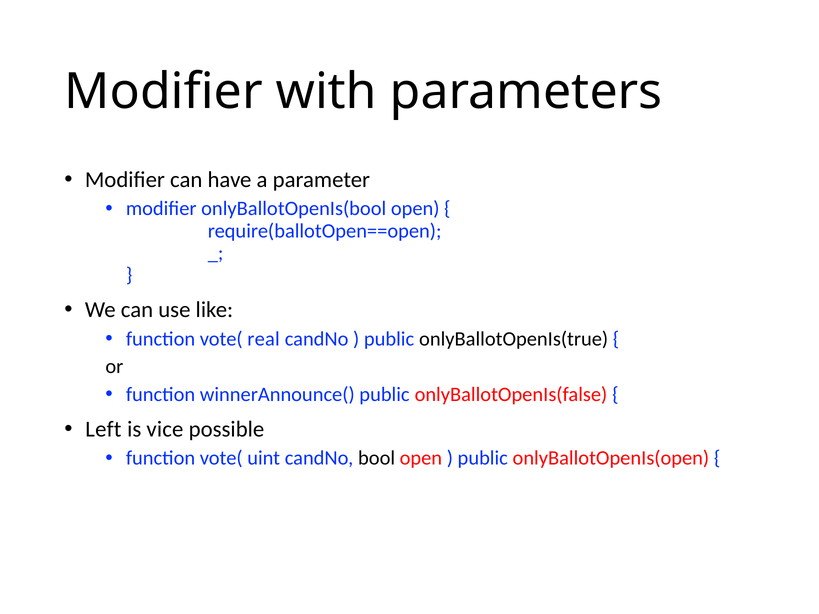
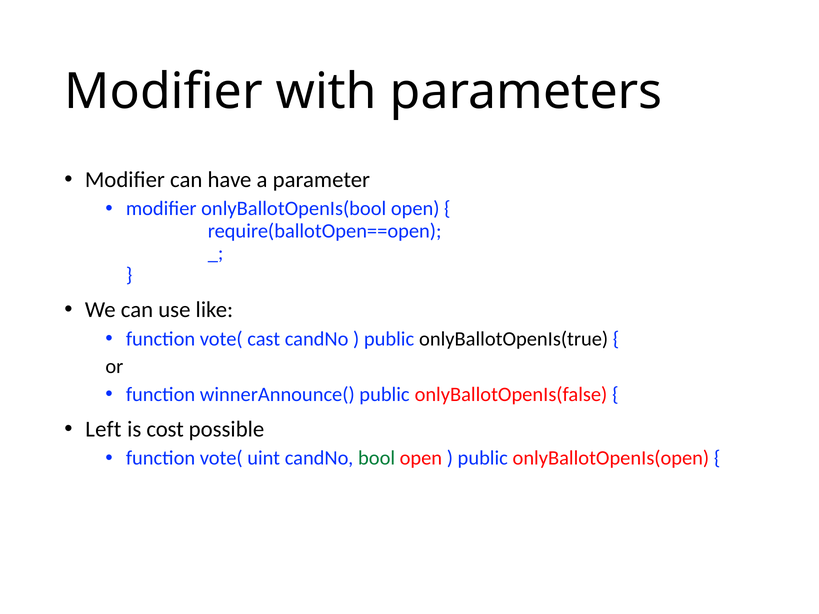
real: real -> cast (264, 339)
vice: vice -> cost (165, 429)
bool colour: black -> green (377, 458)
